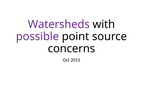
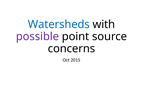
Watersheds colour: purple -> blue (59, 24)
